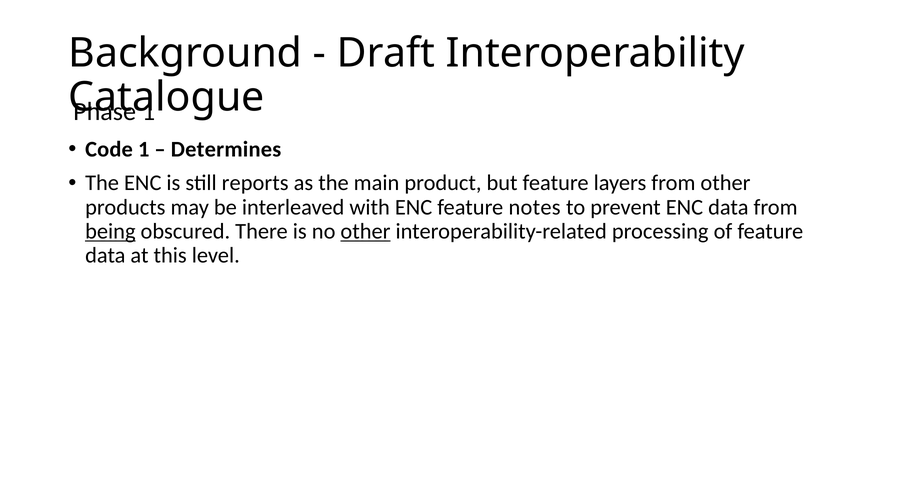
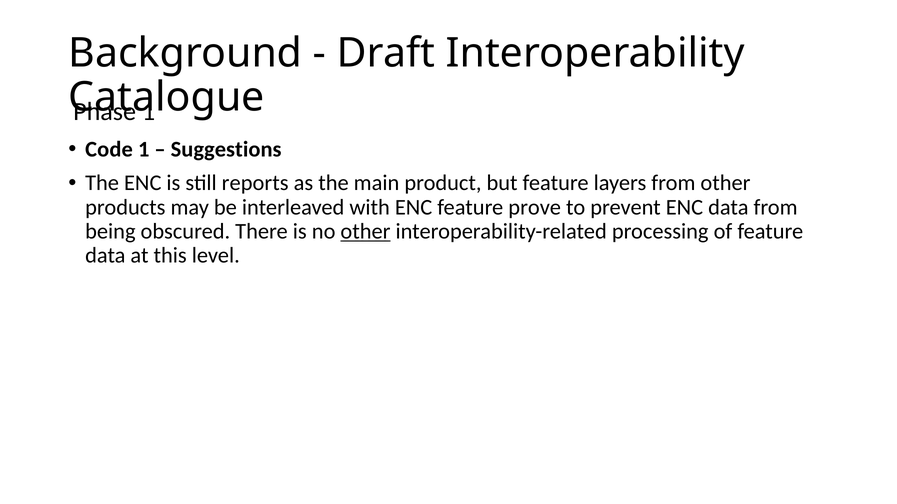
Determines: Determines -> Suggestions (226, 150)
notes: notes -> prove (535, 207)
being underline: present -> none (110, 232)
